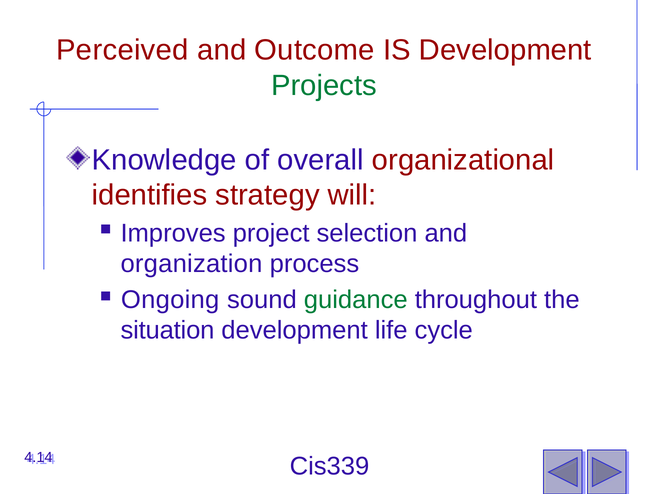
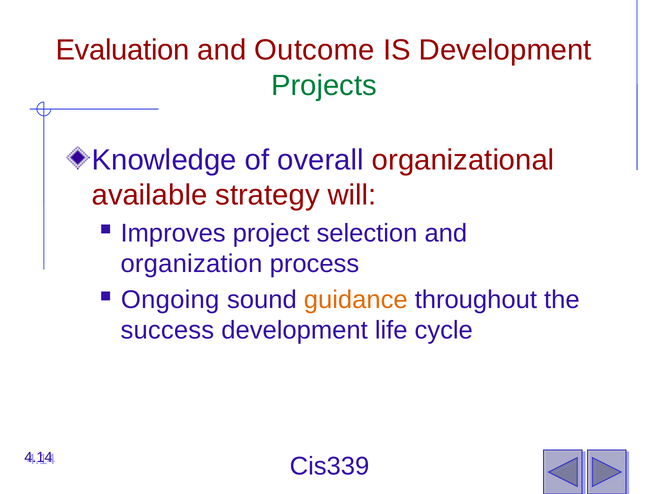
Perceived: Perceived -> Evaluation (123, 50)
identifies: identifies -> available (150, 195)
guidance colour: green -> orange (356, 300)
situation: situation -> success (167, 331)
